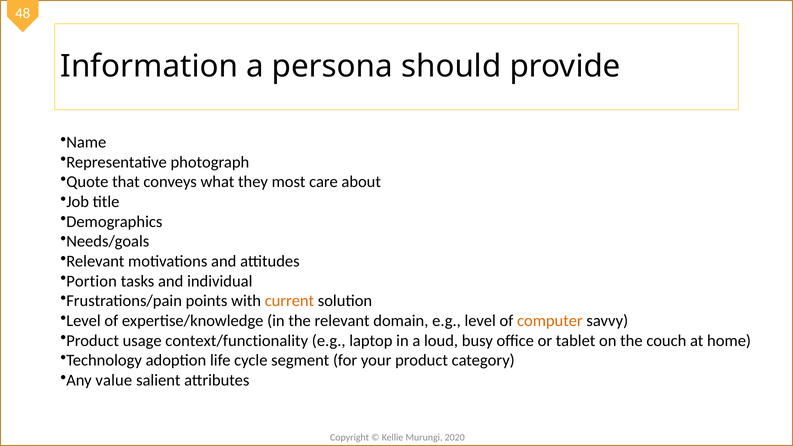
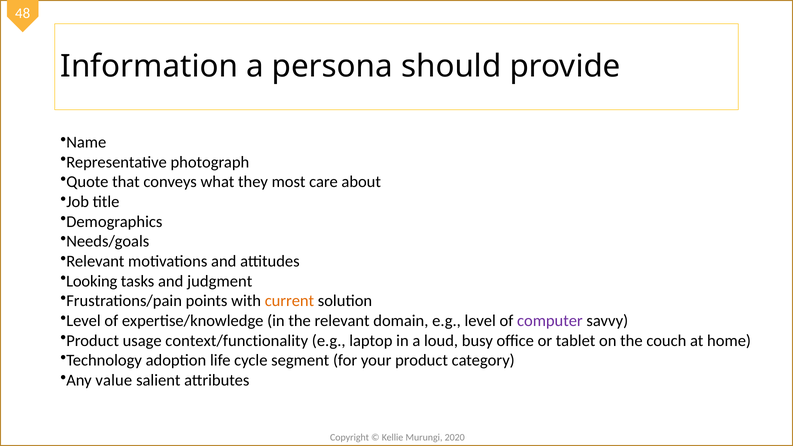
Portion: Portion -> Looking (92, 281)
individual: individual -> judgment (220, 281)
computer colour: orange -> purple (550, 321)
